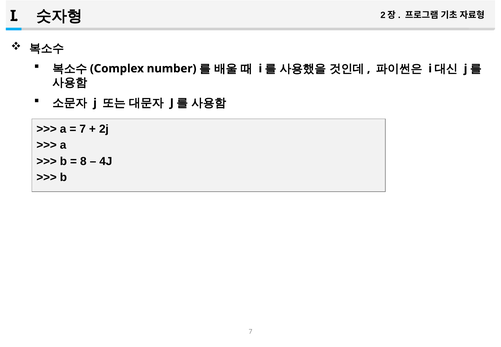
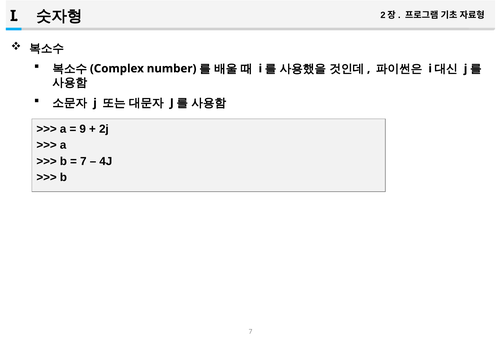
7: 7 -> 9 (83, 129)
8: 8 -> 7 (83, 161)
